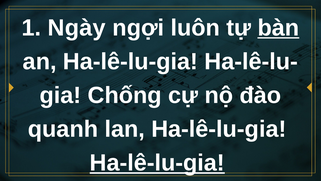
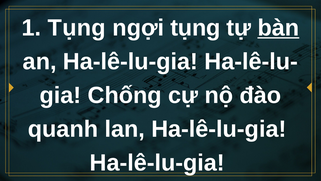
1 Ngày: Ngày -> Tụng (77, 28)
ngợi luôn: luôn -> tụng (195, 28)
Ha-lê-lu-gia underline: present -> none (157, 163)
